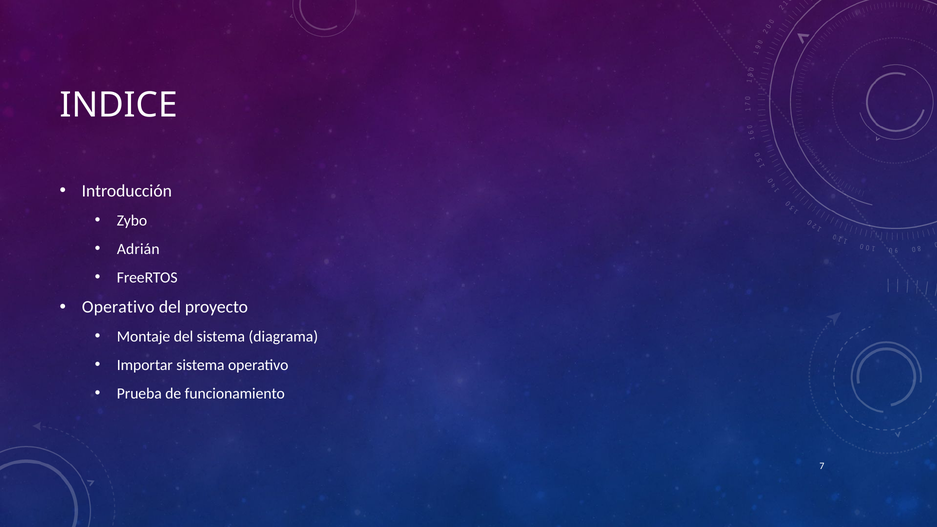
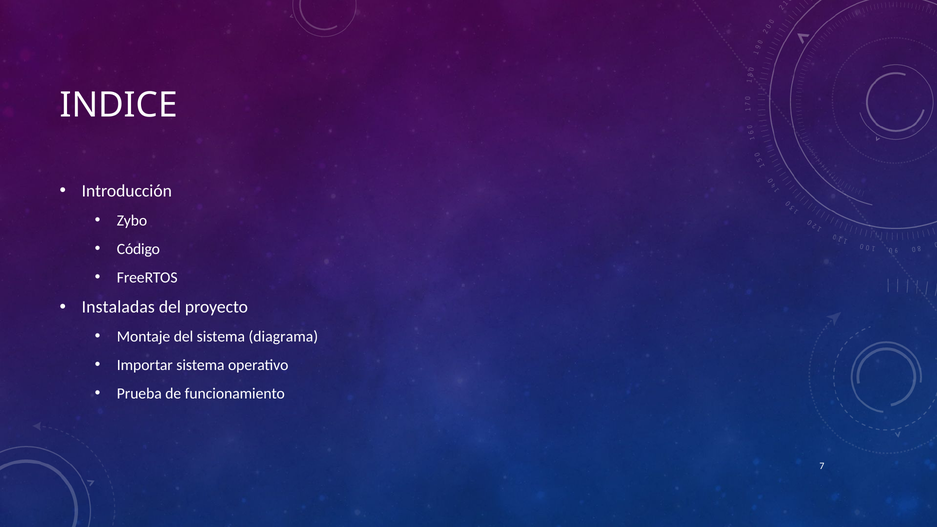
Adrián: Adrián -> Código (138, 249)
Operativo: Operativo -> Instaladas (118, 307)
